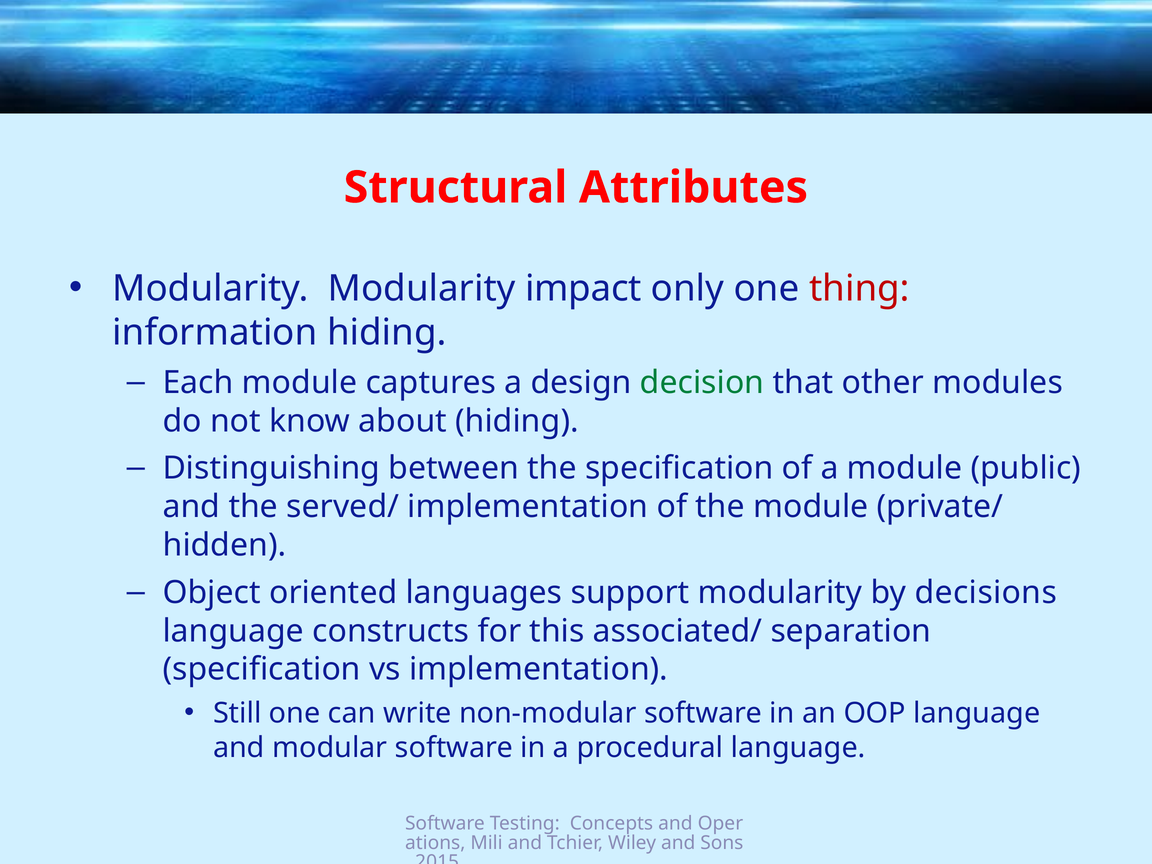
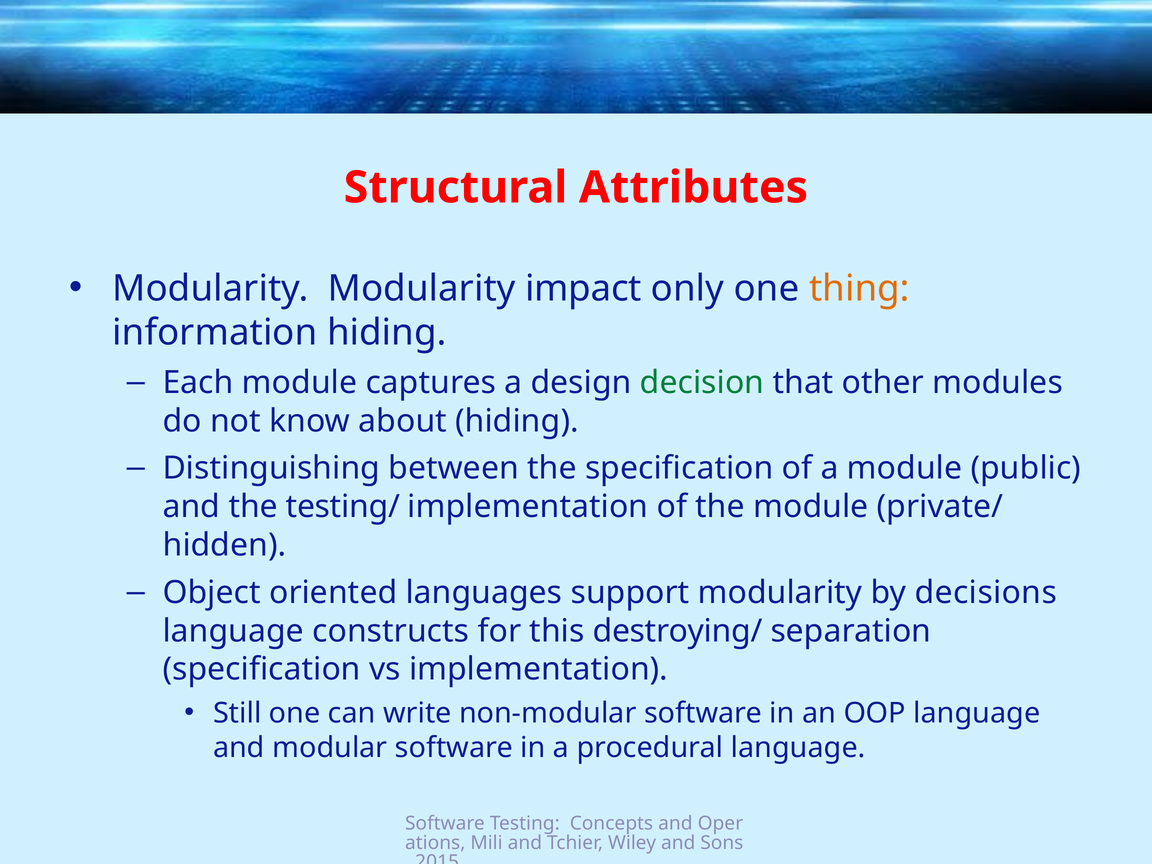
thing colour: red -> orange (859, 289)
served/: served/ -> testing/ (343, 507)
associated/: associated/ -> destroying/ (678, 631)
